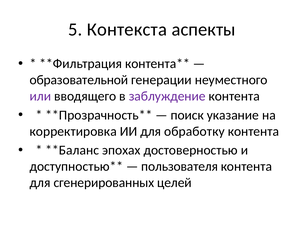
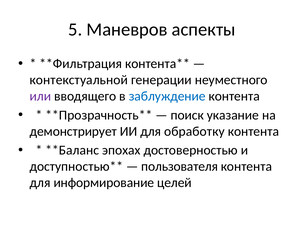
Контекста: Контекста -> Маневров (127, 29)
образовательной: образовательной -> контекстуальной (79, 80)
заблуждение colour: purple -> blue (167, 96)
корректировка: корректировка -> демонстрирует (73, 131)
сгенерированных: сгенерированных -> информирование (104, 183)
